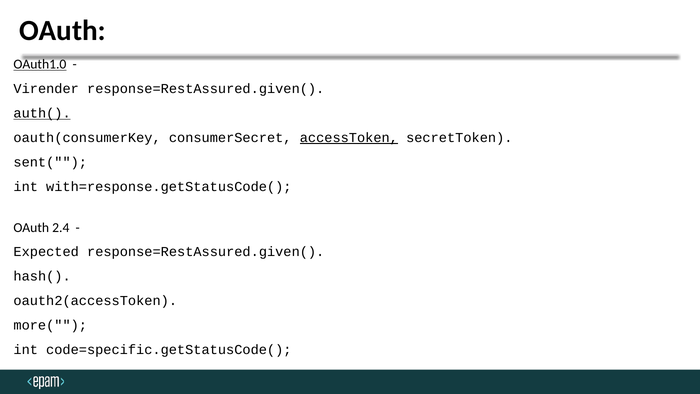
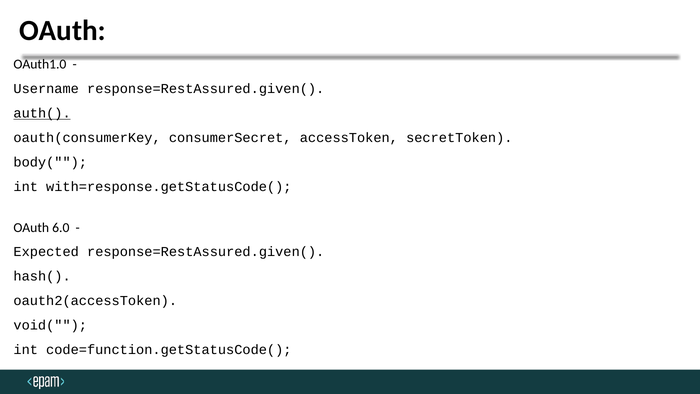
OAuth1.0 underline: present -> none (40, 64)
Virender: Virender -> Username (46, 89)
accessToken underline: present -> none (349, 138)
sent(: sent( -> body( (50, 162)
2.4: 2.4 -> 6.0 (61, 228)
more(: more( -> void( (50, 325)
code=specific.getStatusCode(: code=specific.getStatusCode( -> code=function.getStatusCode( (169, 350)
